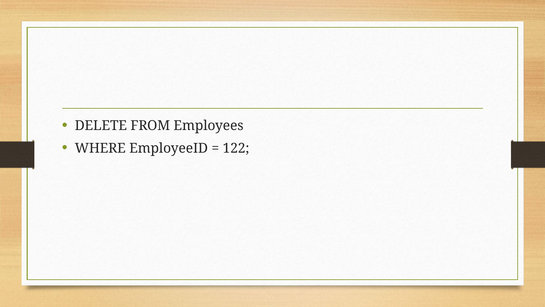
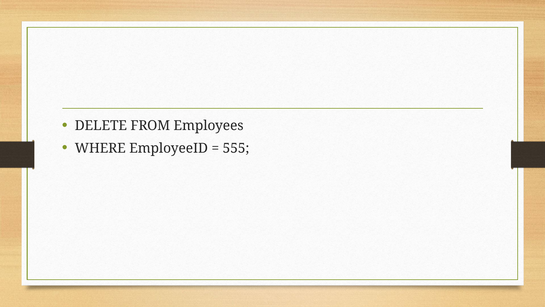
122: 122 -> 555 (236, 148)
